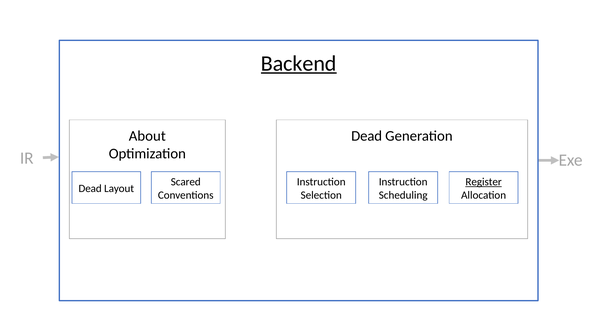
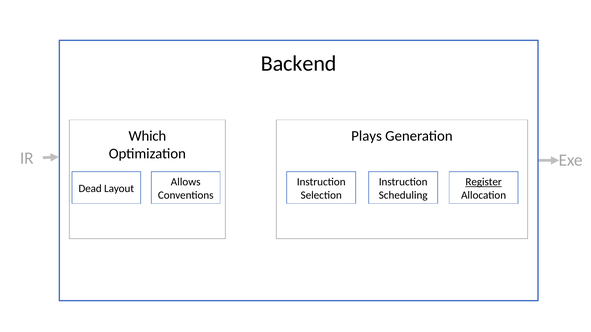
Backend underline: present -> none (299, 64)
About: About -> Which (147, 136)
Dead: Dead -> Plays (367, 136)
Scared: Scared -> Allows (186, 182)
